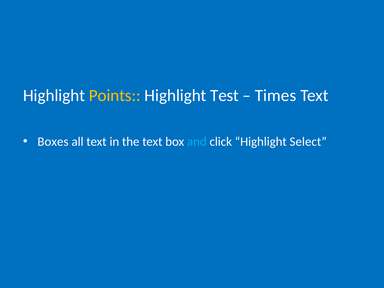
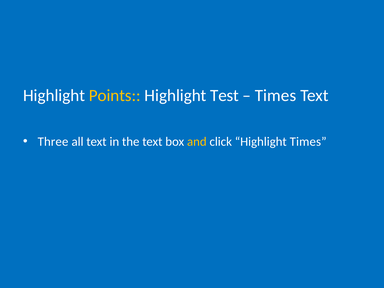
Boxes: Boxes -> Three (53, 142)
and colour: light blue -> yellow (197, 142)
Highlight Select: Select -> Times (308, 142)
